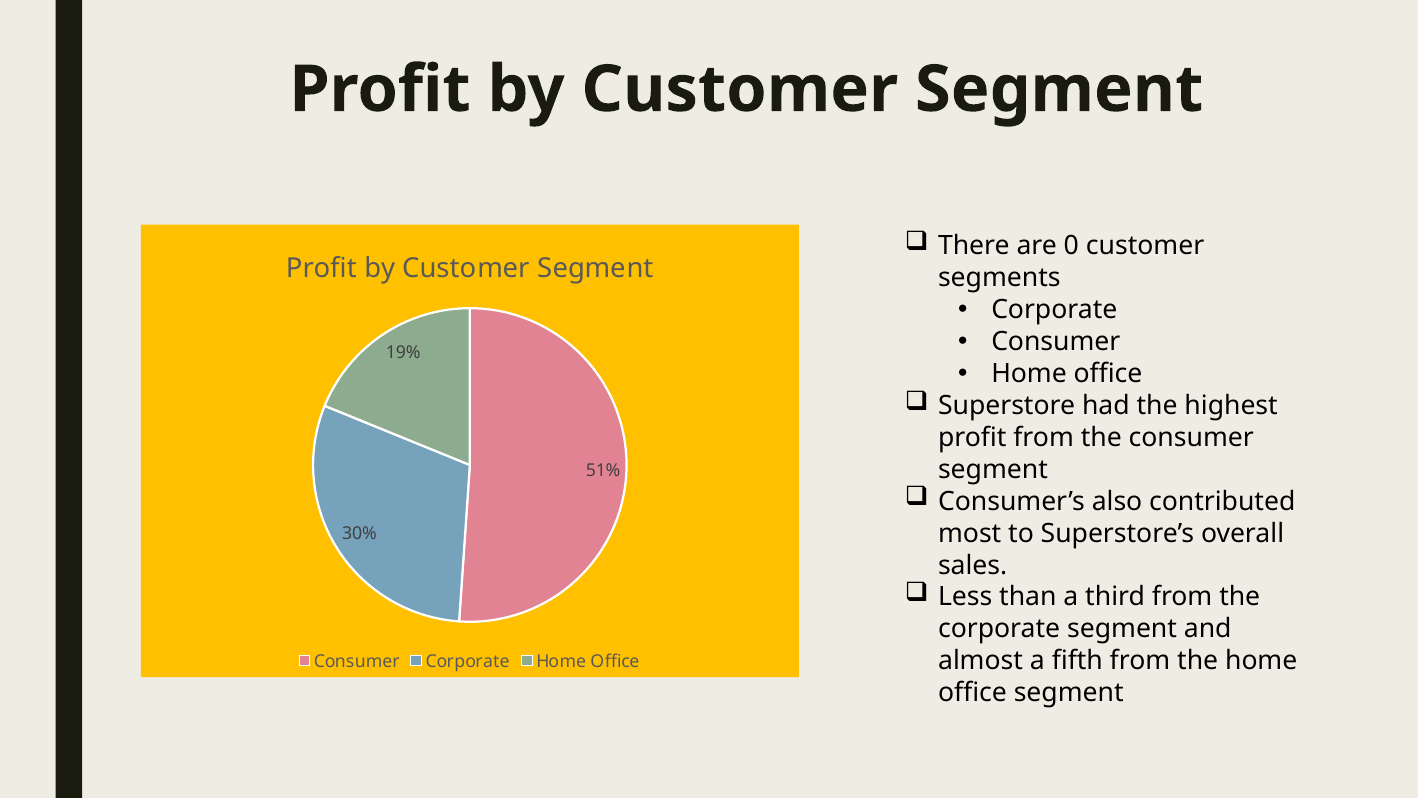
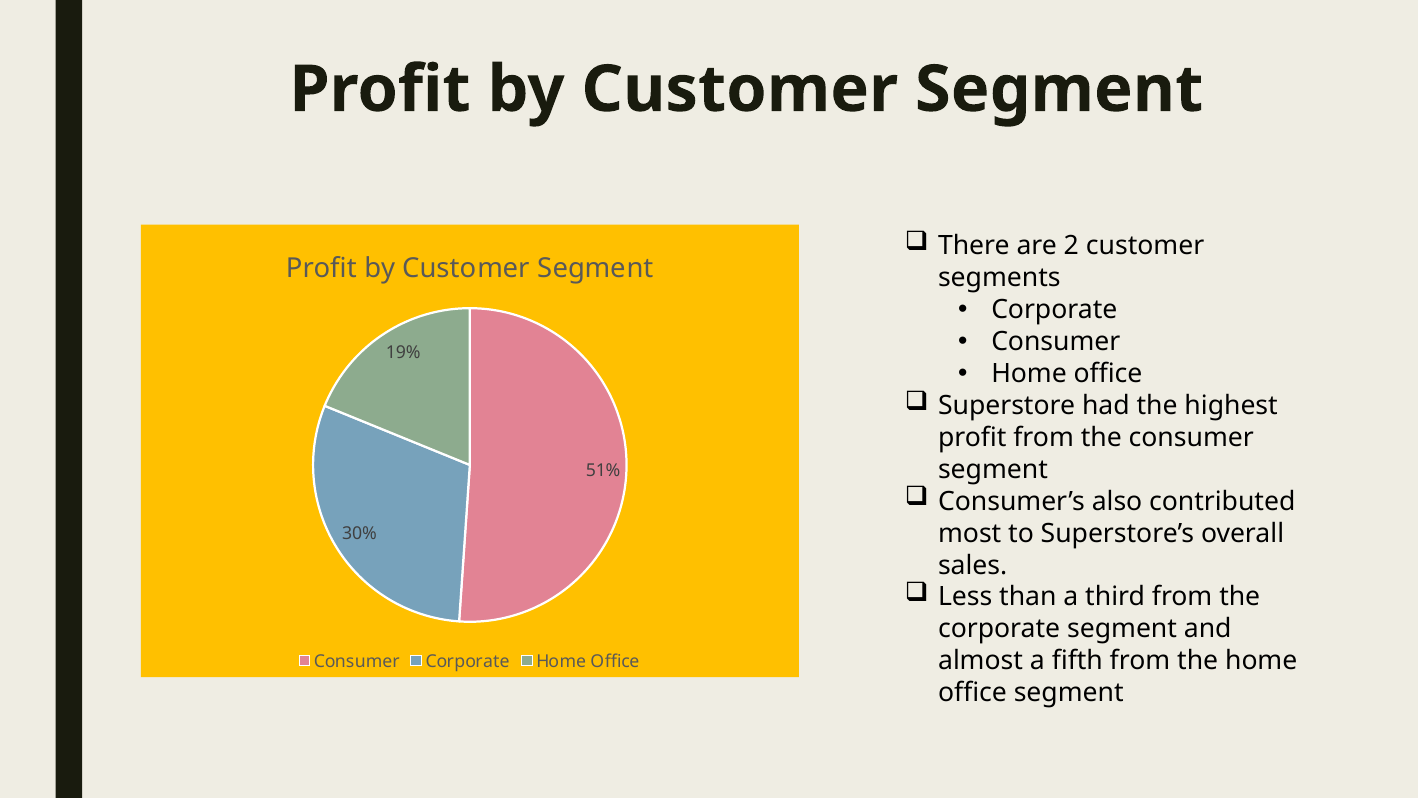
0: 0 -> 2 (1071, 246)
